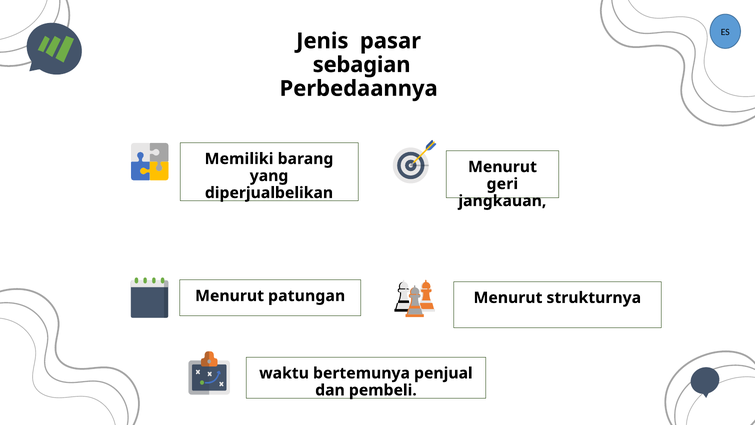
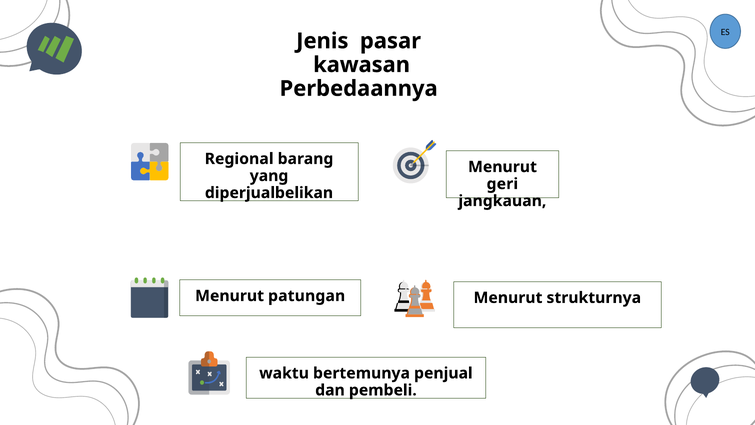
sebagian: sebagian -> kawasan (362, 65)
Memiliki: Memiliki -> Regional (239, 159)
